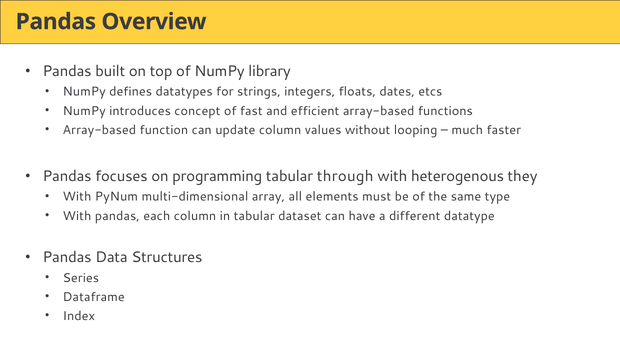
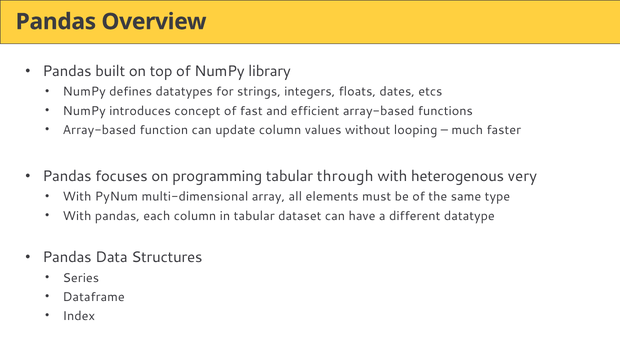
they: they -> very (522, 176)
